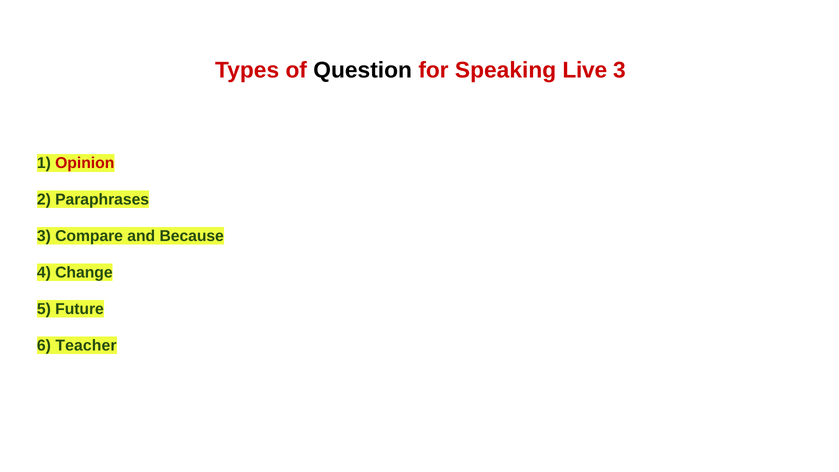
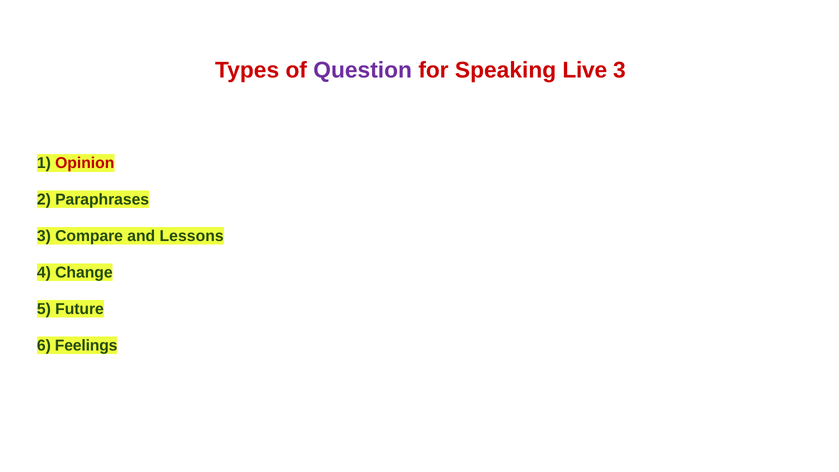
Question colour: black -> purple (363, 70)
Because: Because -> Lessons (192, 236)
Teacher: Teacher -> Feelings (86, 345)
